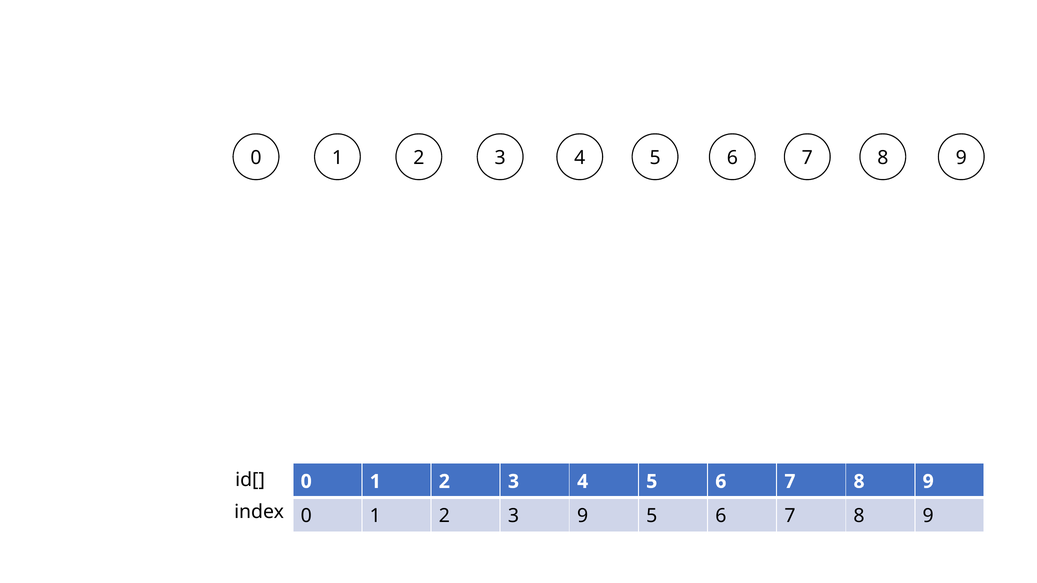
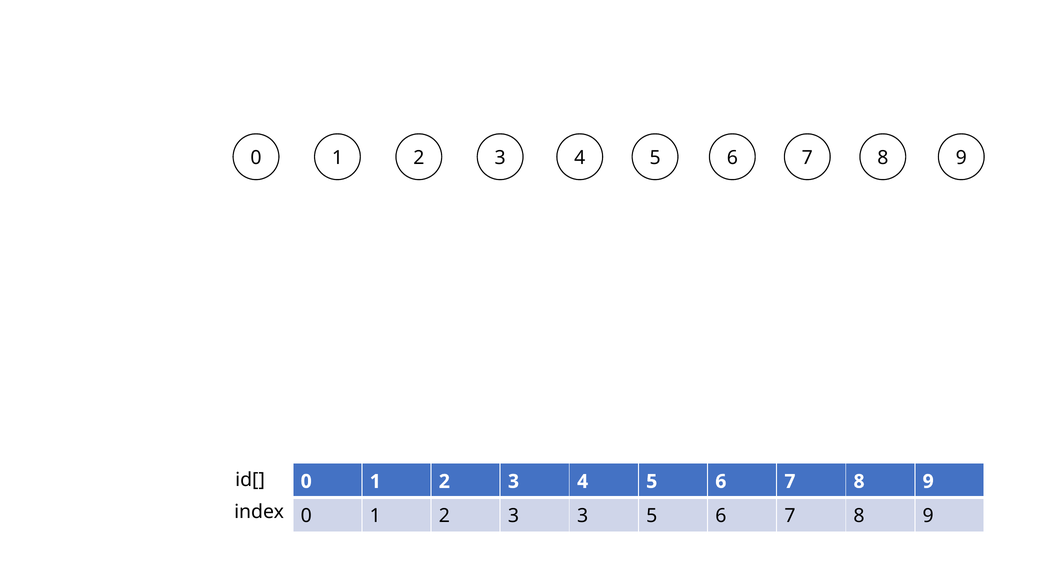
3 9: 9 -> 3 (583, 516)
